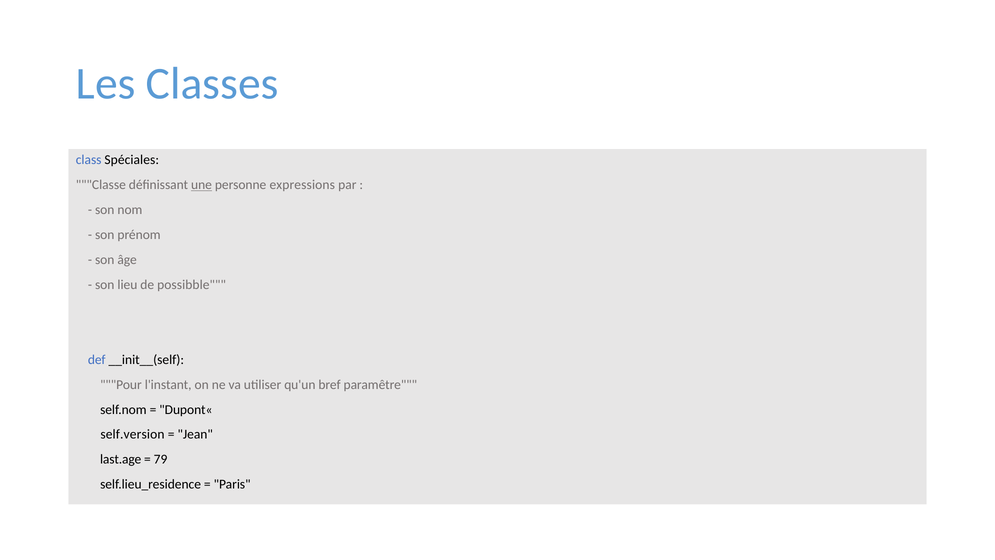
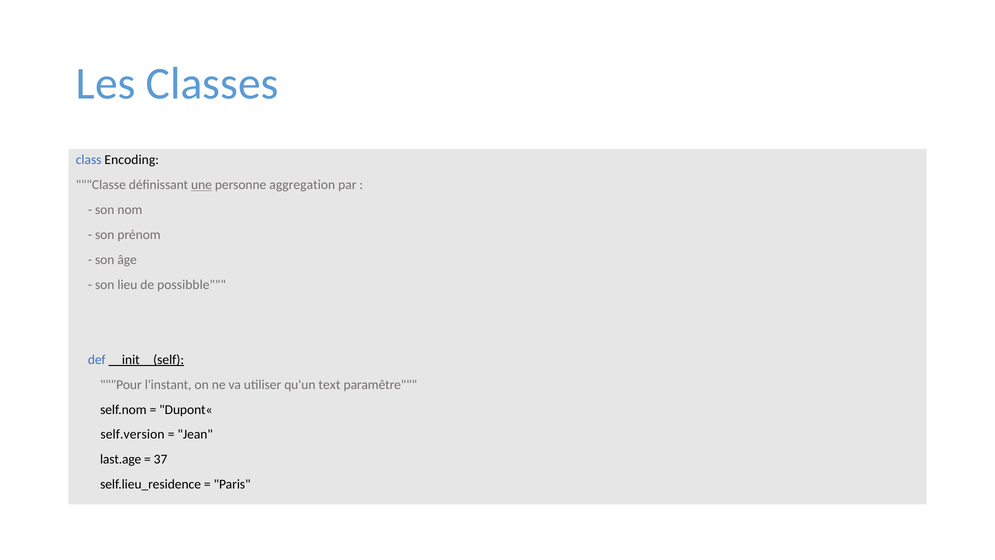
Spéciales: Spéciales -> Encoding (132, 160)
expressions: expressions -> aggregation (302, 185)
__init__(self underline: none -> present (146, 359)
bref: bref -> text (329, 384)
79: 79 -> 37 (161, 459)
